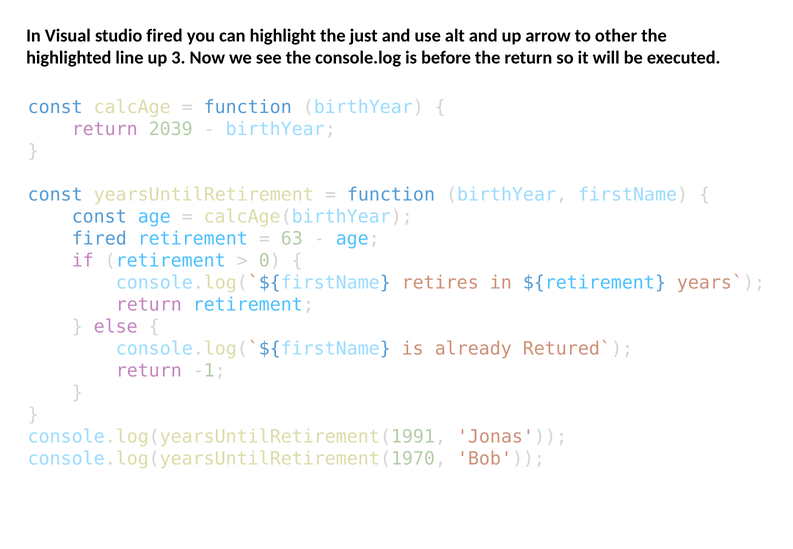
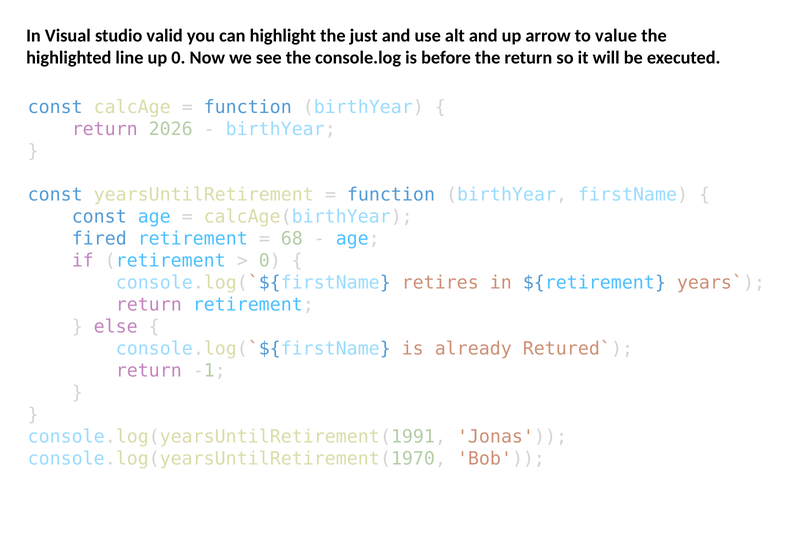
studio fired: fired -> valid (165, 36)
other: other -> value (616, 36)
up 3: 3 -> 0 (178, 58)
2039: 2039 -> 2026 (171, 129)
63: 63 -> 68 (292, 239)
